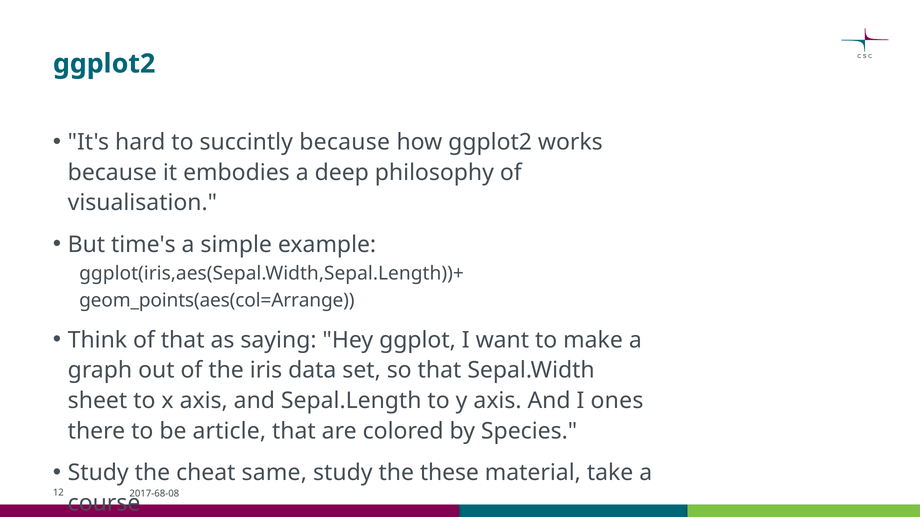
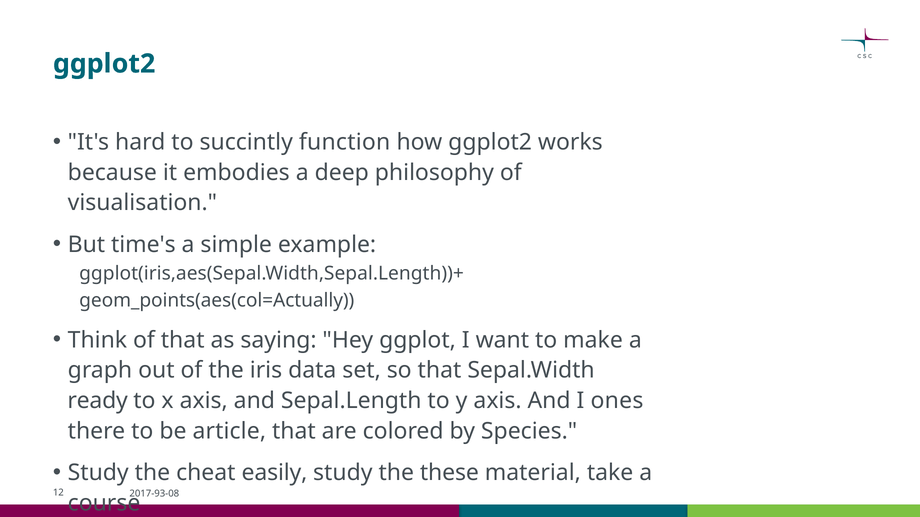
succintly because: because -> function (345, 142)
geom_points(aes(col=Arrange: geom_points(aes(col=Arrange -> geom_points(aes(col=Actually (217, 301)
sheet: sheet -> ready (98, 401)
same: same -> easily (274, 473)
2017-68-08: 2017-68-08 -> 2017-93-08 (154, 494)
